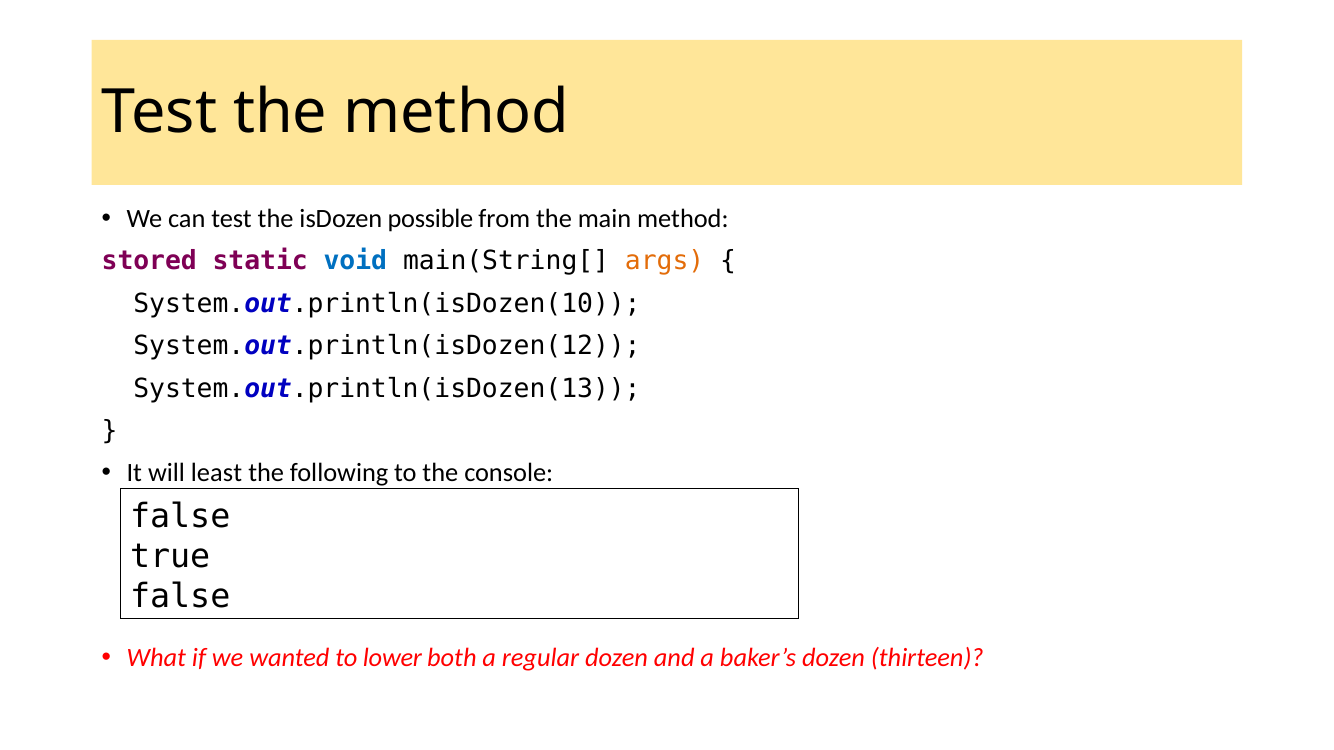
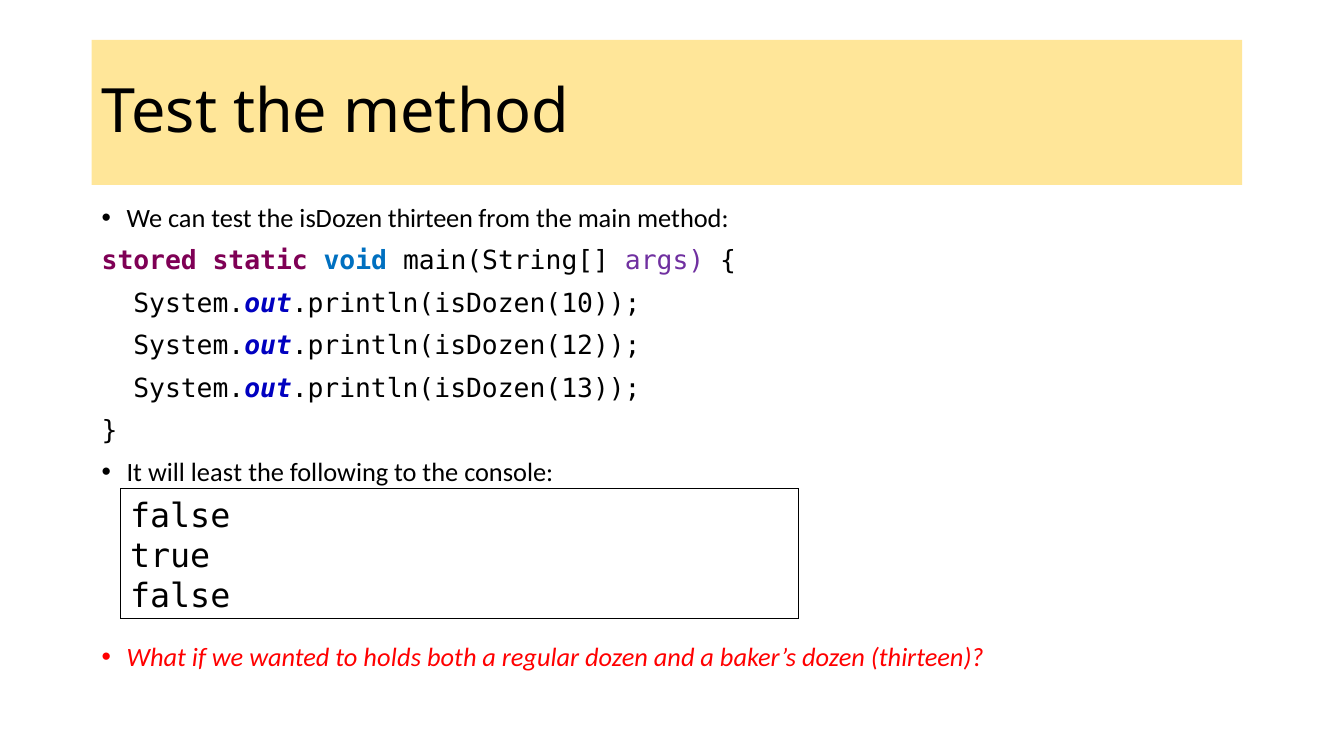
isDozen possible: possible -> thirteen (430, 219)
args colour: orange -> purple (665, 261)
lower: lower -> holds (392, 658)
